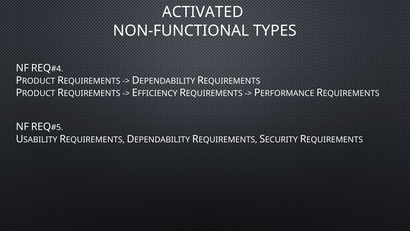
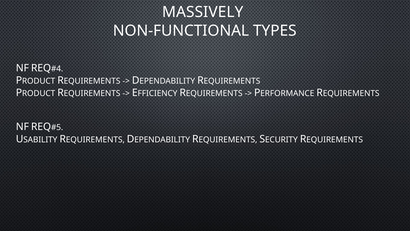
ACTIVATED: ACTIVATED -> MASSIVELY (203, 12)
